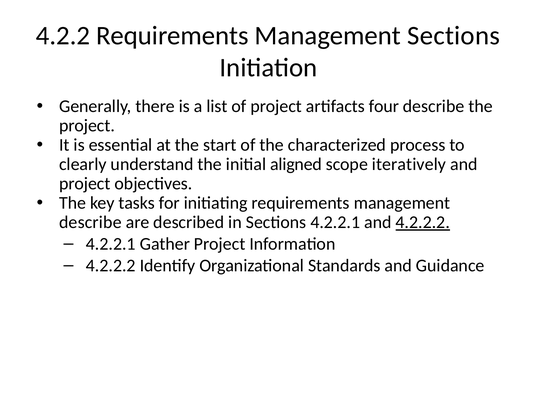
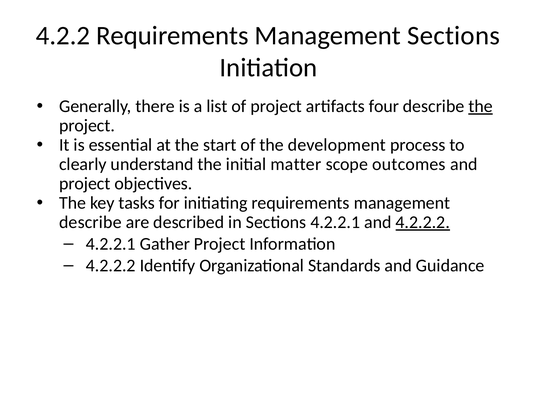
the underline: none -> present (481, 106)
characterized: characterized -> development (337, 145)
aligned: aligned -> matter (296, 164)
iteratively: iteratively -> outcomes (409, 164)
